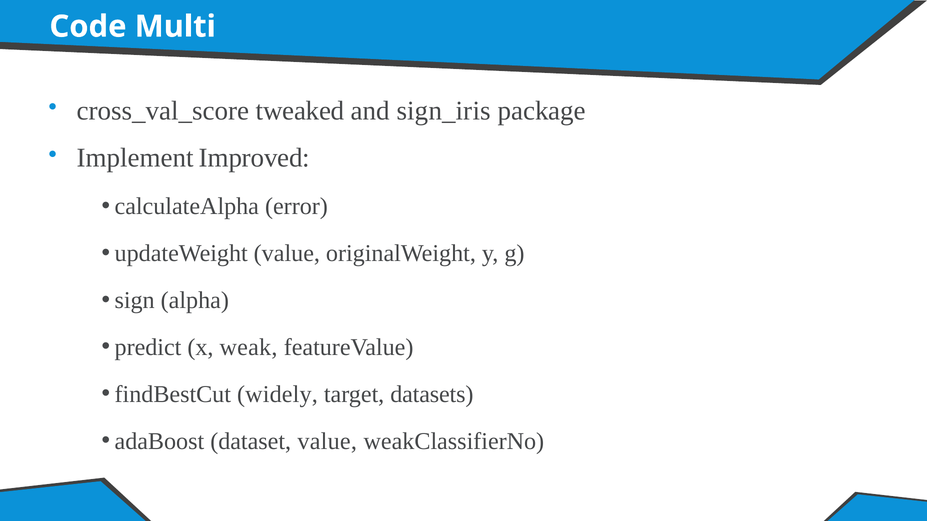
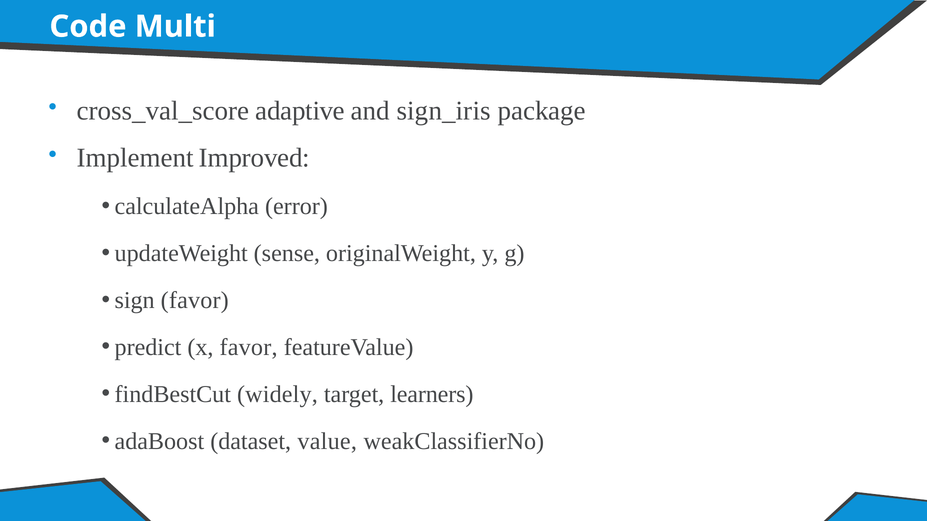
tweaked: tweaked -> adaptive (300, 111)
updateWeight value: value -> sense (287, 254)
sign alpha: alpha -> favor (195, 301)
x weak: weak -> favor (249, 348)
datasets: datasets -> learners (432, 395)
